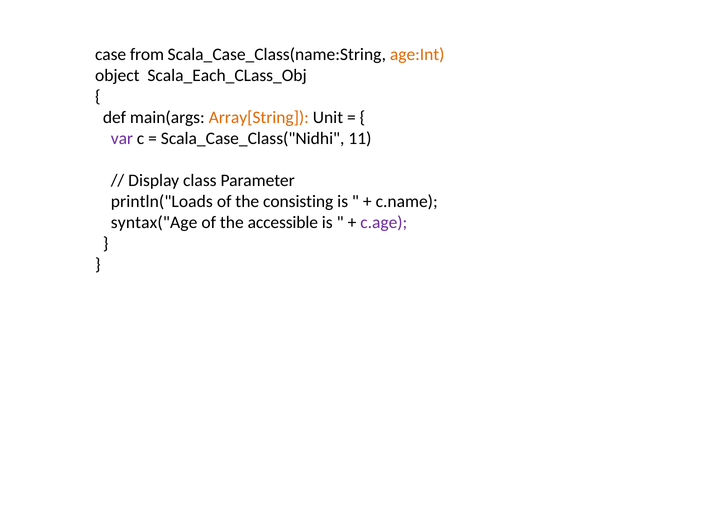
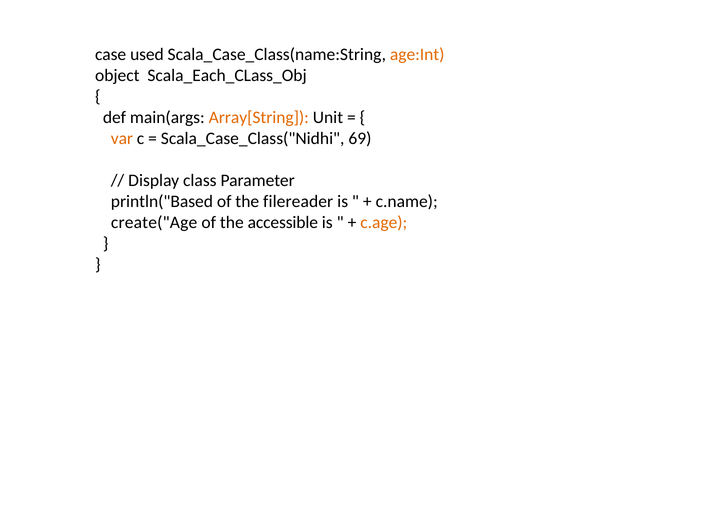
from: from -> used (147, 55)
var colour: purple -> orange (122, 139)
11: 11 -> 69 (360, 139)
println("Loads: println("Loads -> println("Based (162, 202)
consisting: consisting -> filereader (298, 202)
syntax("Age: syntax("Age -> create("Age (154, 223)
c.age colour: purple -> orange (384, 223)
